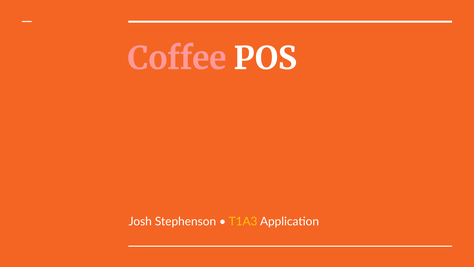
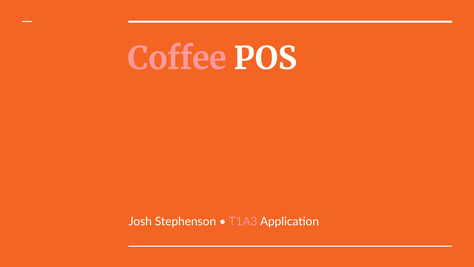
T1A3 colour: yellow -> pink (243, 221)
